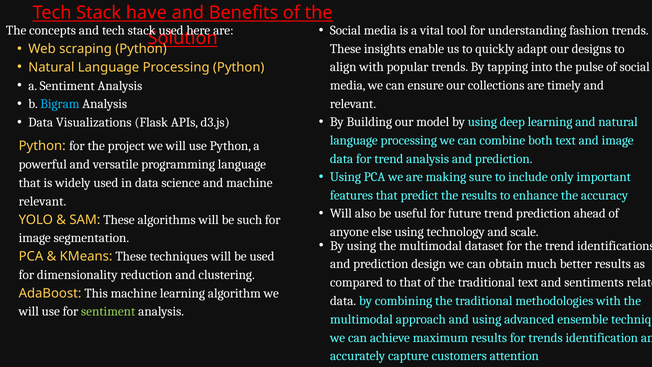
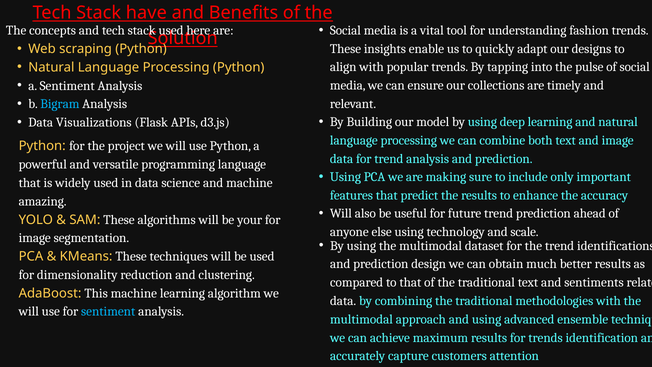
relevant: relevant -> amazing (43, 201)
such: such -> your (250, 220)
sentiment colour: light green -> light blue (108, 311)
